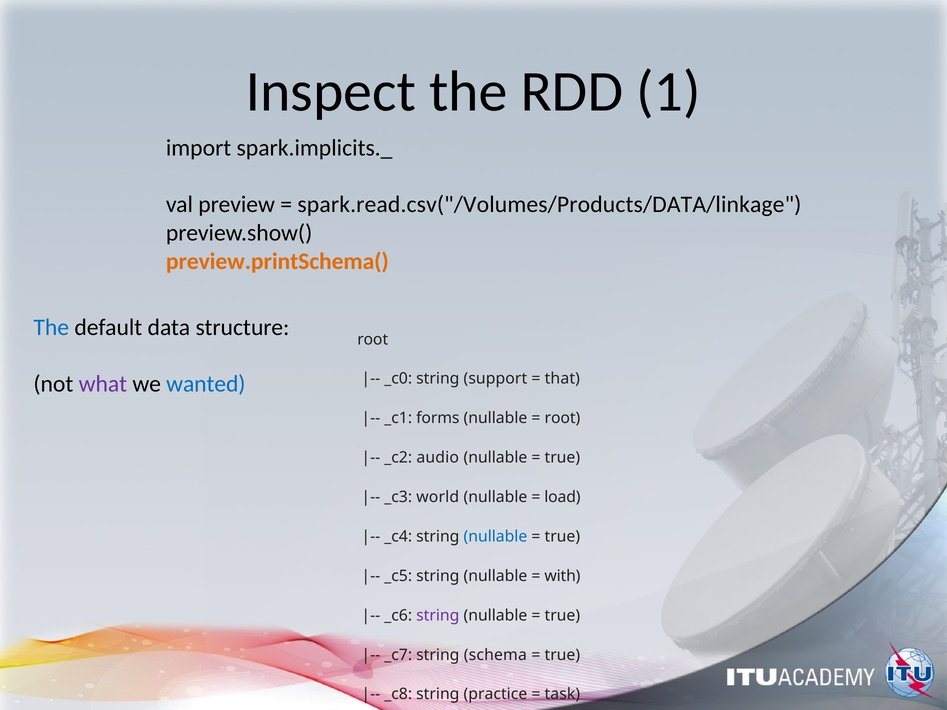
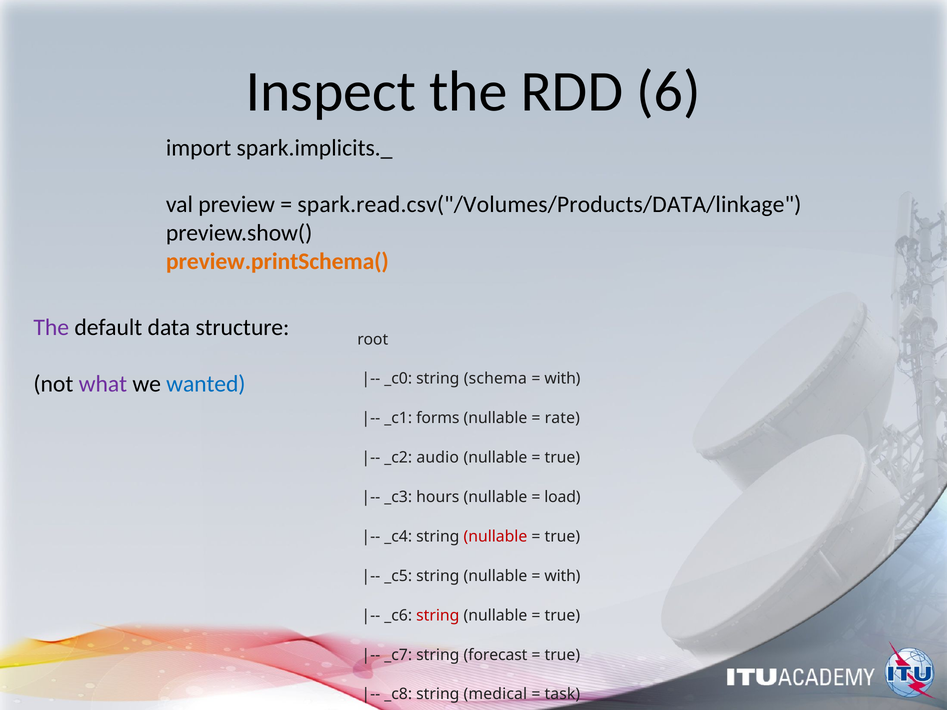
1: 1 -> 6 (668, 92)
The colour: blue -> purple (51, 327)
support: support -> schema (495, 379)
that: that -> with (562, 379)
root: root -> rate (562, 418)
world: world -> hours (438, 497)
nullable colour: blue -> red (495, 537)
string colour: purple -> red (438, 616)
schema: schema -> forecast (495, 655)
practice: practice -> medical (495, 694)
